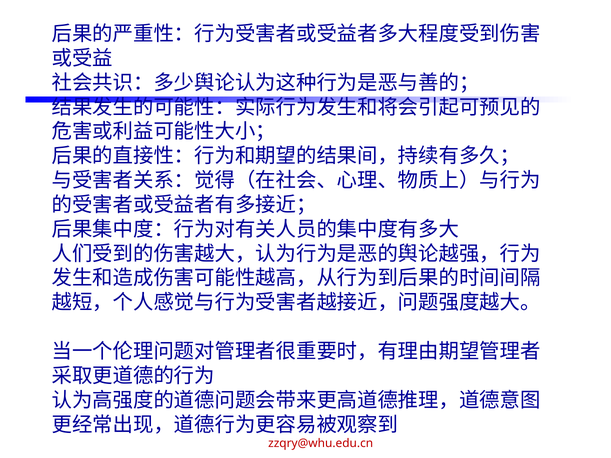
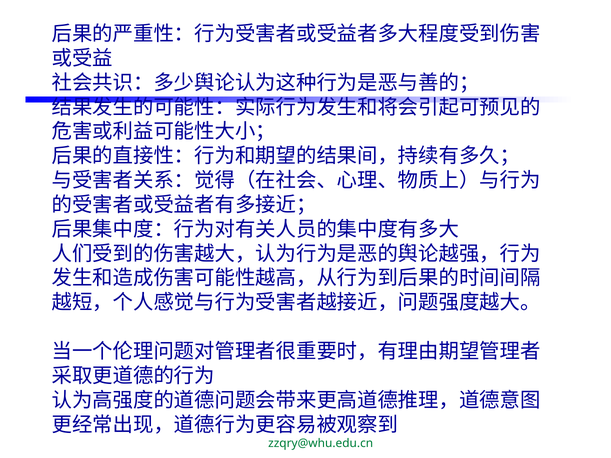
zzqry@whu.edu.cn colour: red -> green (321, 444)
